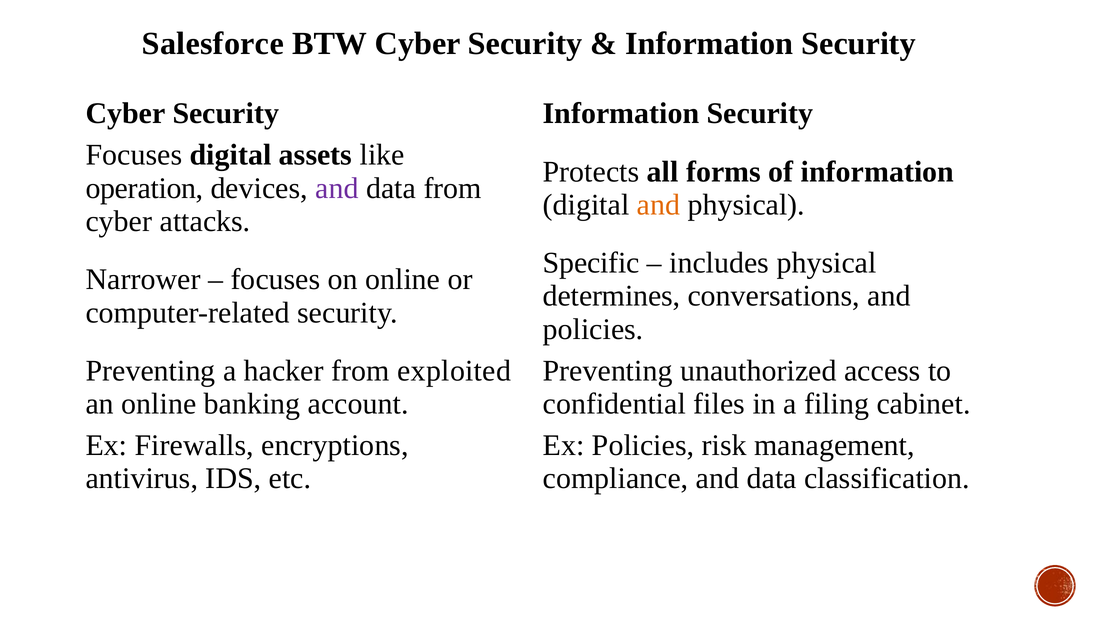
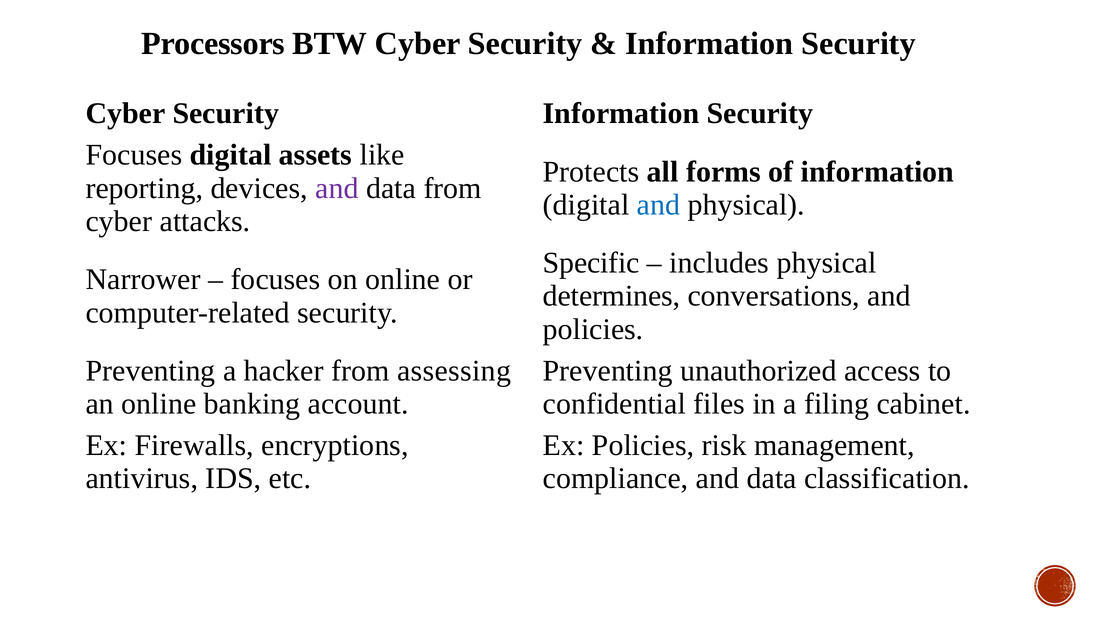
Salesforce: Salesforce -> Processors (213, 43)
operation: operation -> reporting (144, 188)
and colour: orange -> blue (658, 205)
exploited: exploited -> assessing (454, 371)
